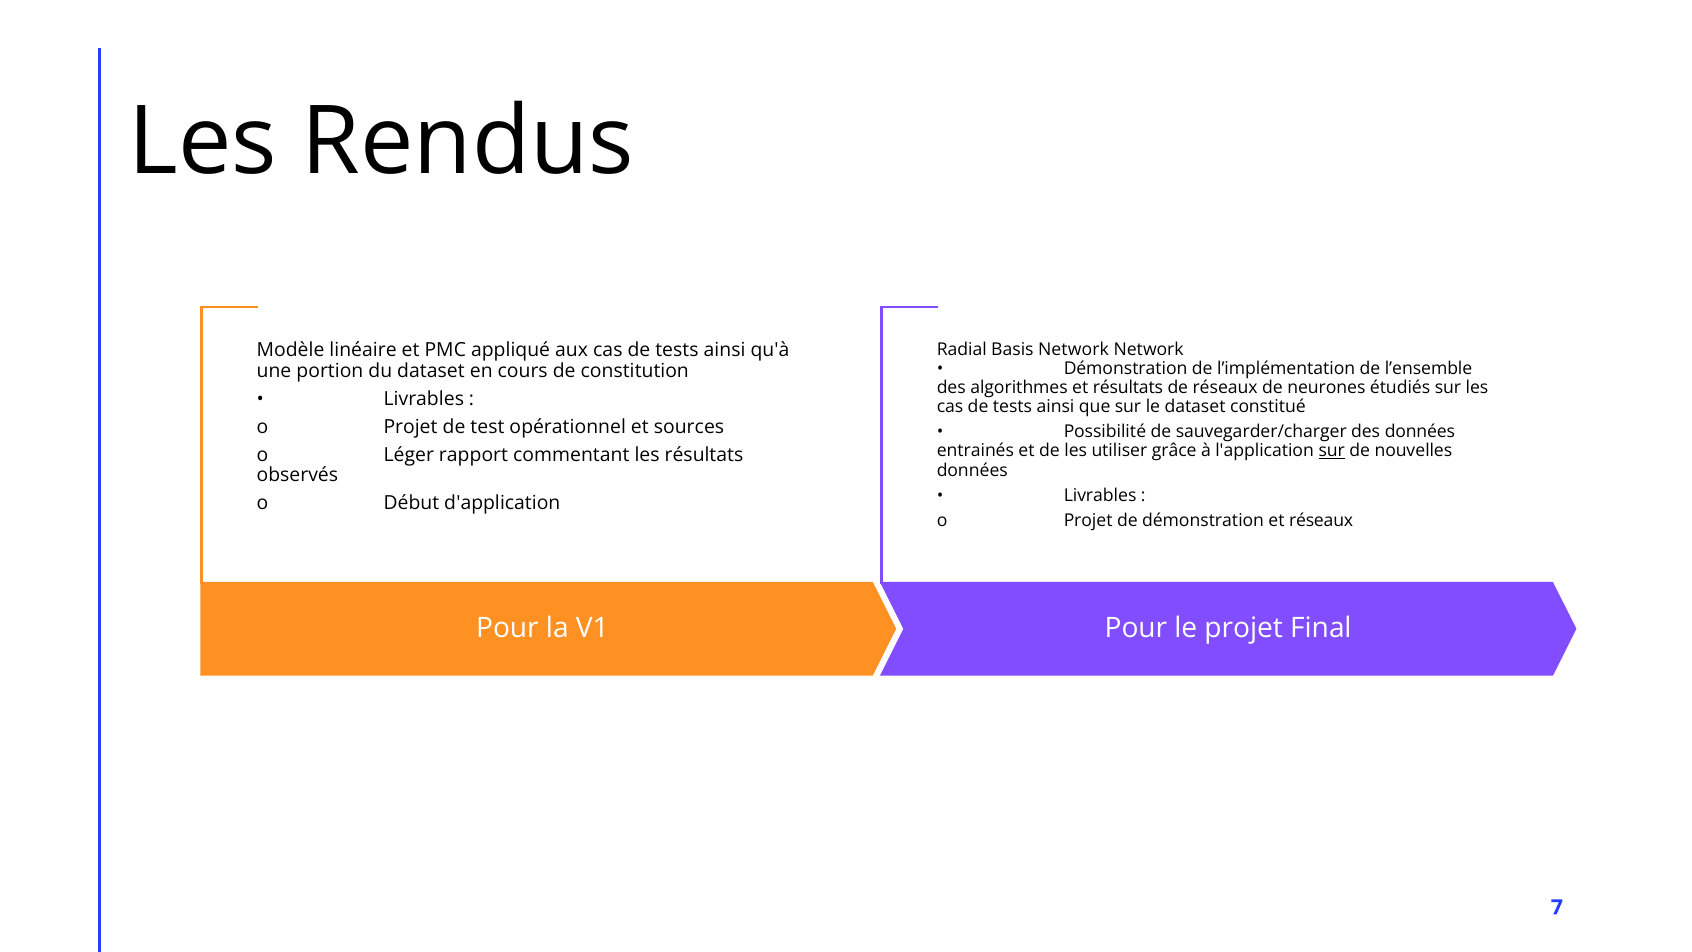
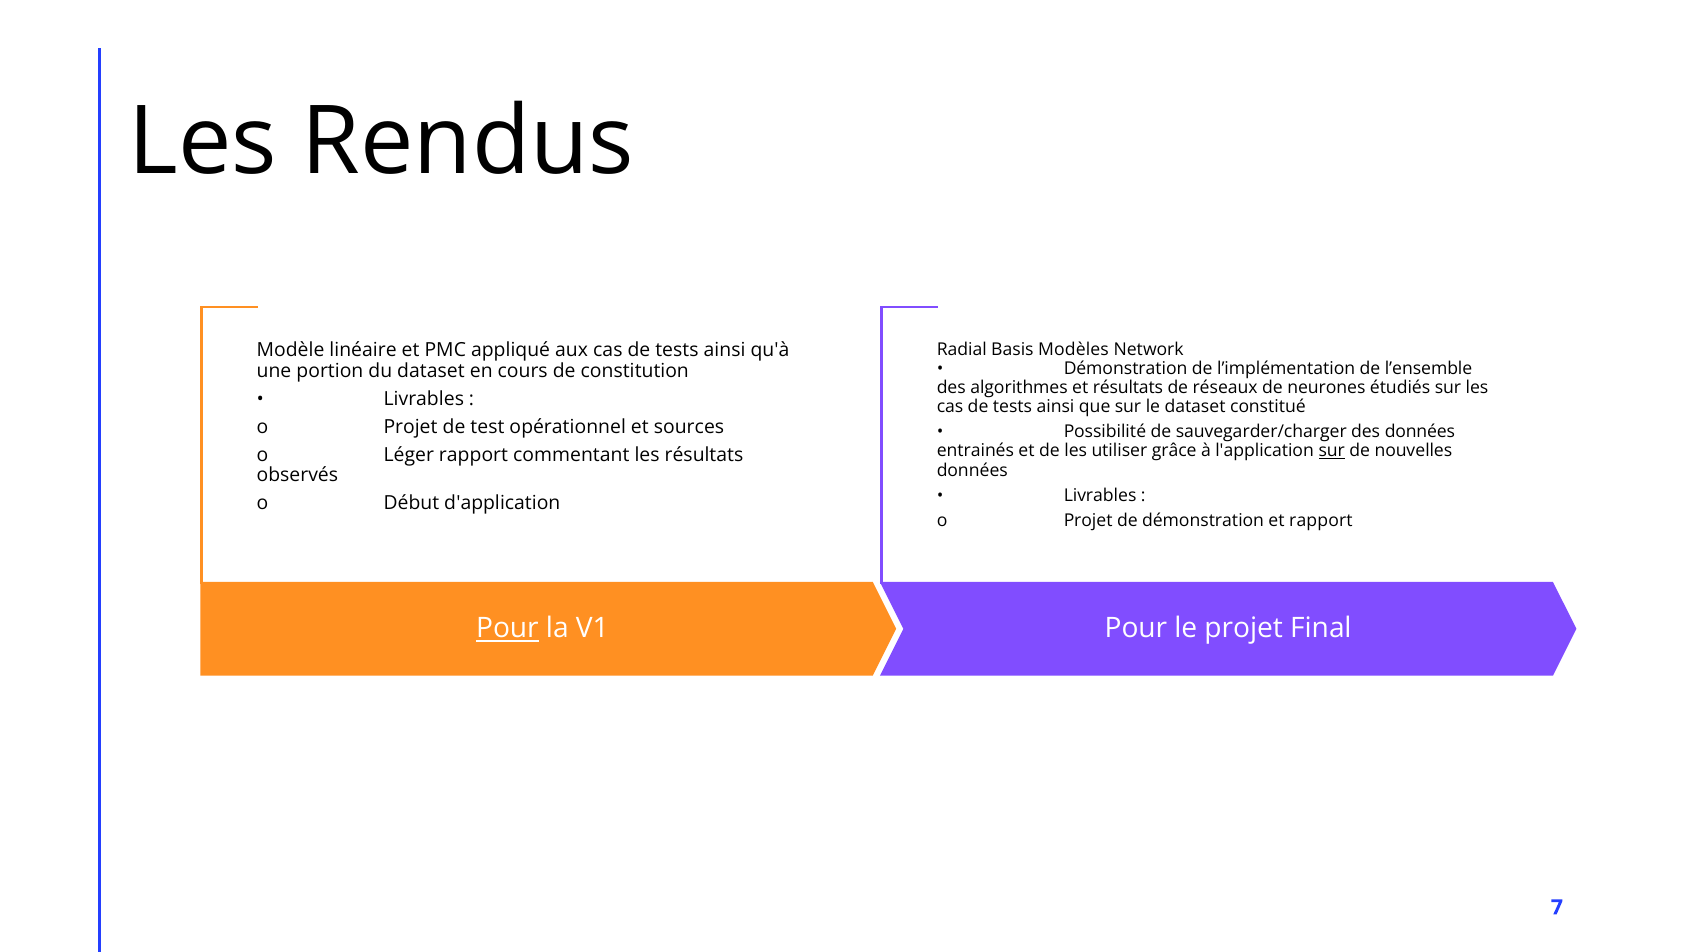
Basis Network: Network -> Modèles (1073, 349)
et réseaux: réseaux -> rapport (1321, 521)
Pour underline: none -> present (507, 628)
